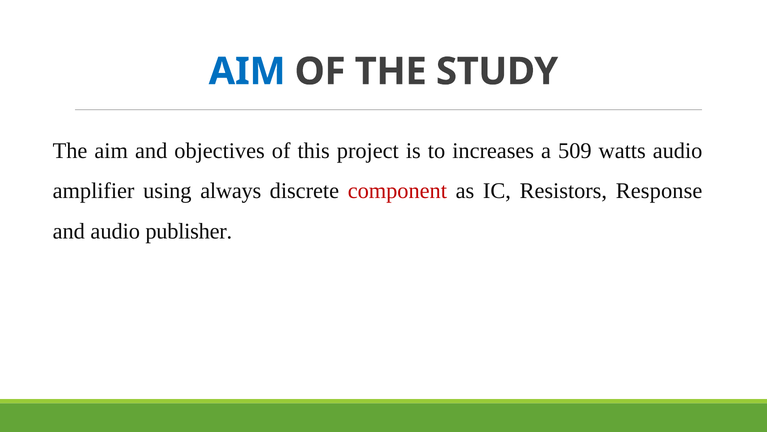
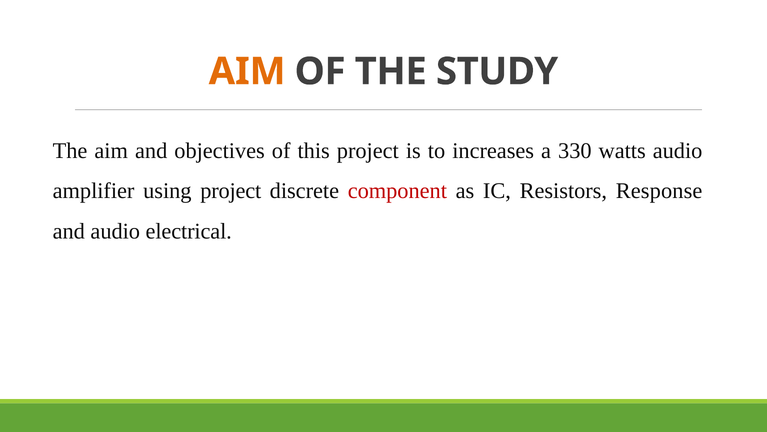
AIM colour: blue -> orange (247, 71)
509: 509 -> 330 (575, 151)
using always: always -> project (231, 191)
publisher: publisher -> electrical (189, 231)
